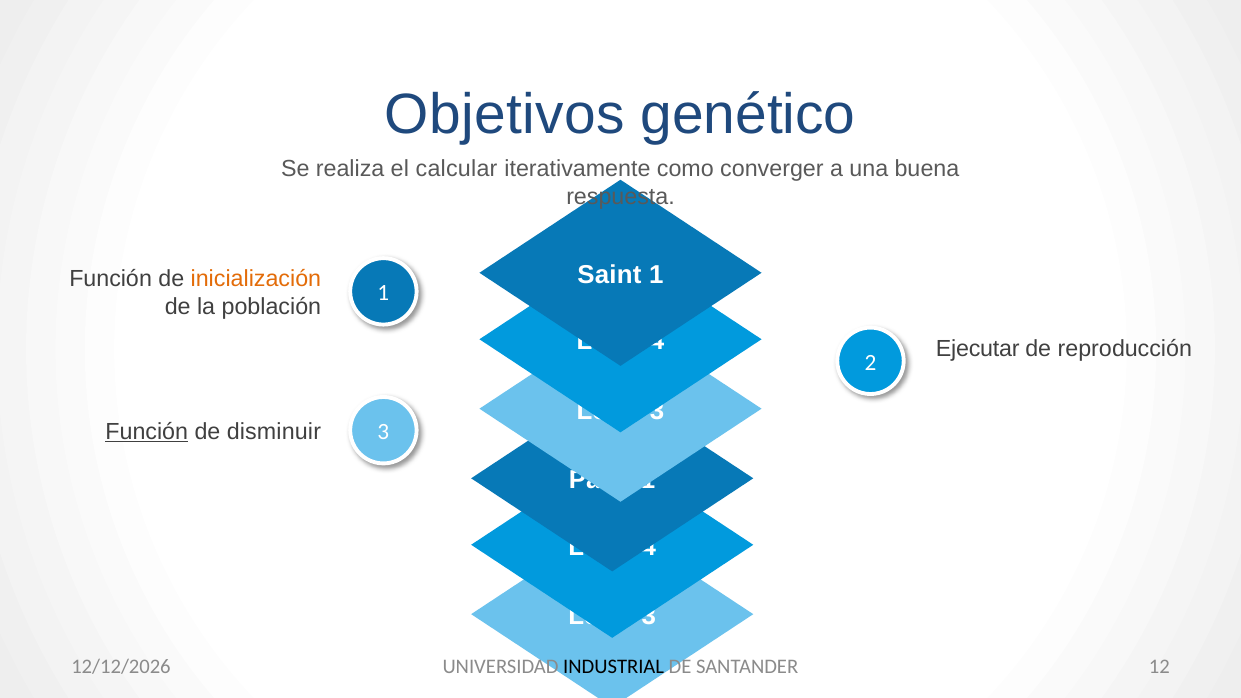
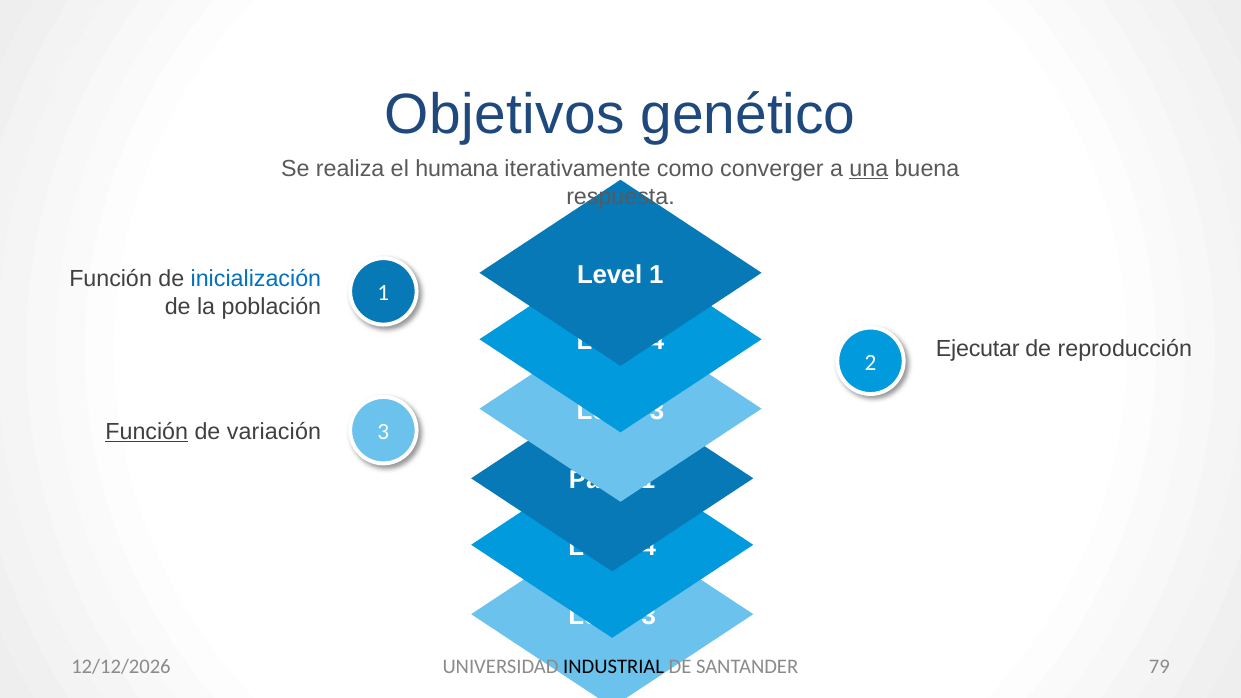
calcular: calcular -> humana (457, 169)
una underline: none -> present (869, 169)
Saint: Saint -> Level (610, 275)
inicialización colour: orange -> blue (256, 279)
disminuir: disminuir -> variación (274, 432)
12: 12 -> 79 (1159, 667)
